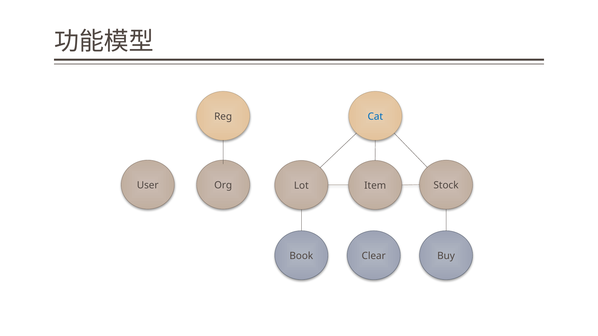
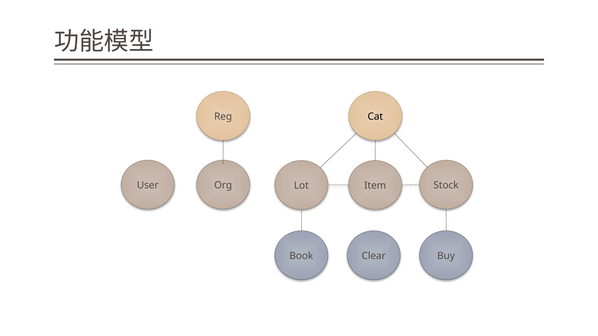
Cat colour: blue -> black (375, 117)
